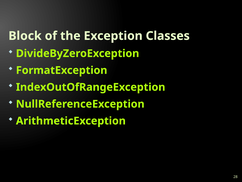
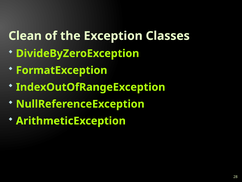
Block: Block -> Clean (25, 36)
